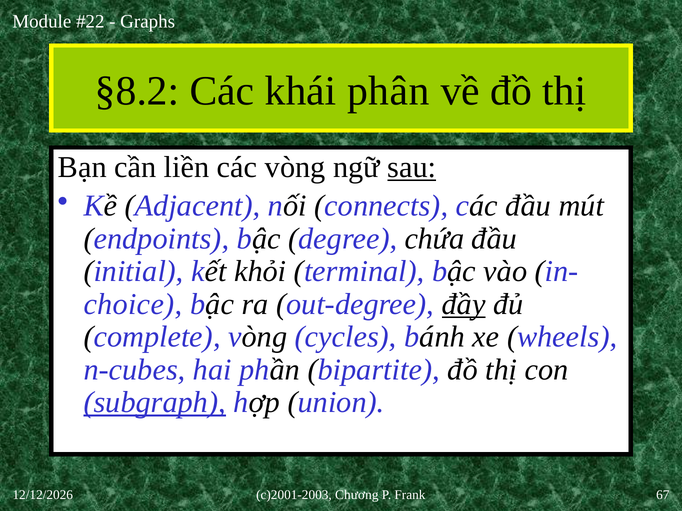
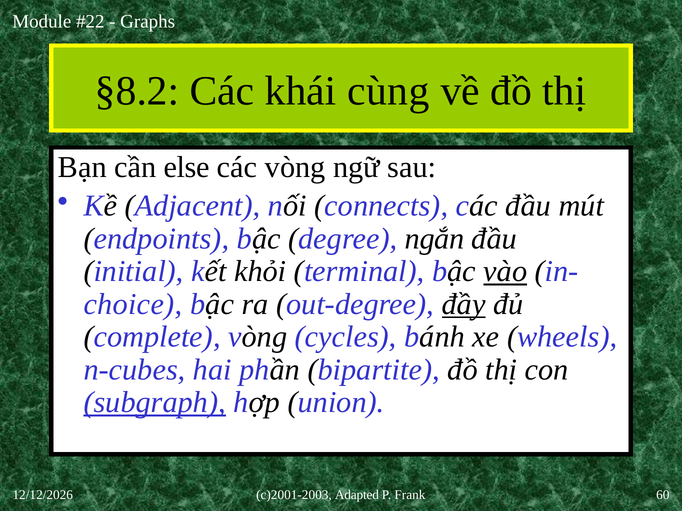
phân: phân -> cùng (388, 91)
liền: liền -> else (187, 167)
sau underline: present -> none (412, 167)
chứa: chứa -> ngắn (435, 239)
vào underline: none -> present (505, 272)
Chương: Chương -> Adapted (357, 495)
67: 67 -> 60 (663, 495)
